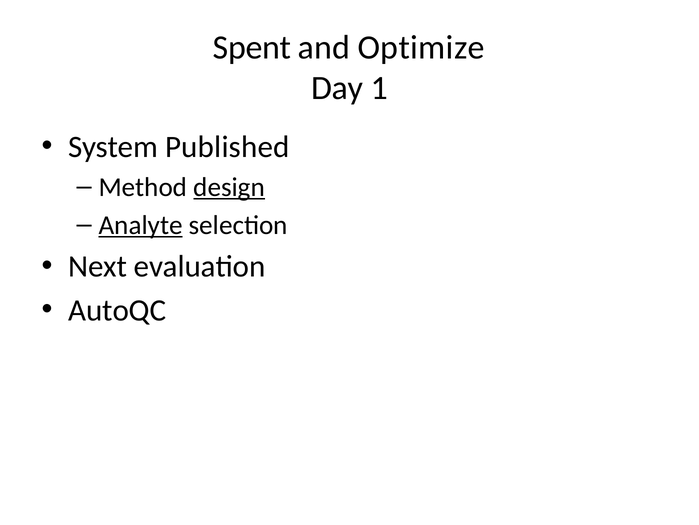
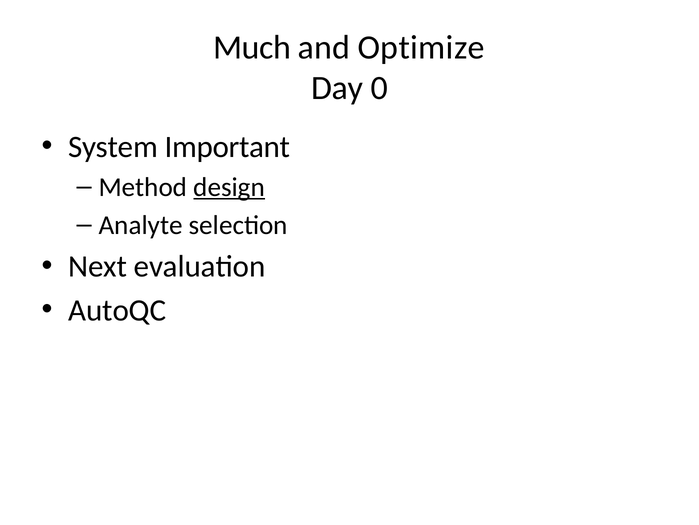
Spent: Spent -> Much (252, 47)
1: 1 -> 0 (379, 88)
Published: Published -> Important (228, 147)
Analyte underline: present -> none (141, 225)
